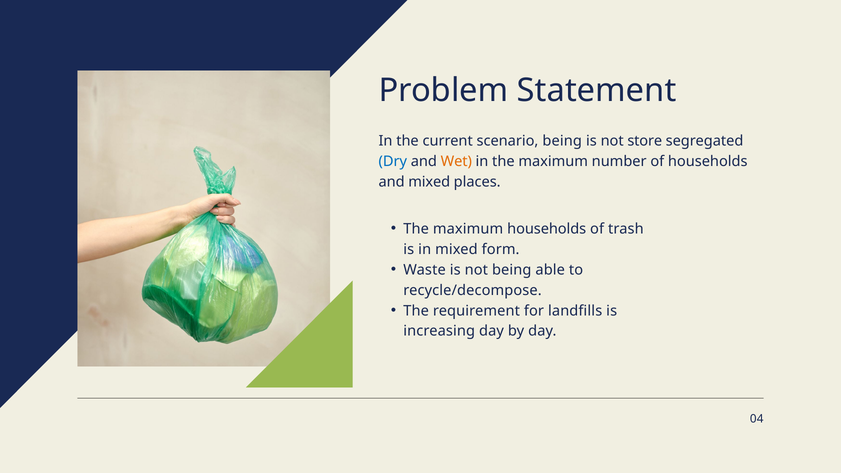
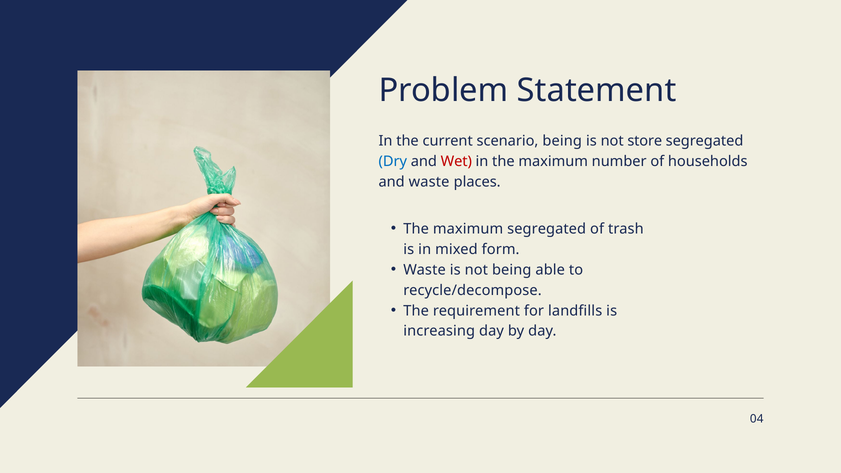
Wet colour: orange -> red (456, 162)
and mixed: mixed -> waste (429, 182)
maximum households: households -> segregated (547, 229)
